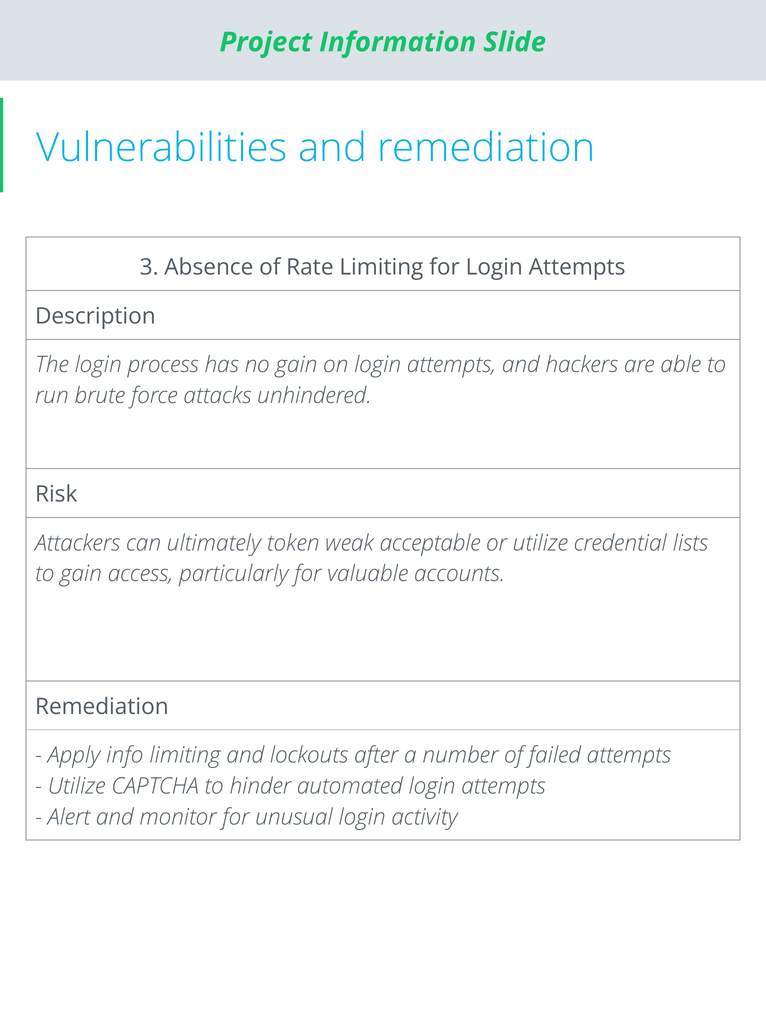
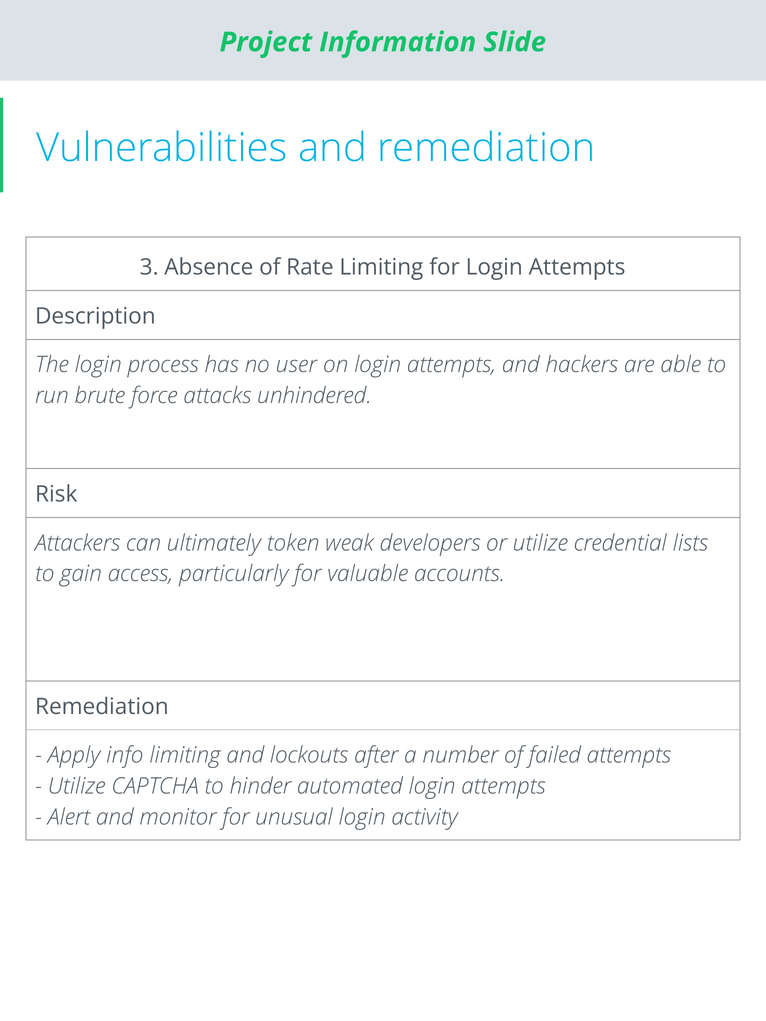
no gain: gain -> user (296, 365)
acceptable: acceptable -> developers (430, 543)
